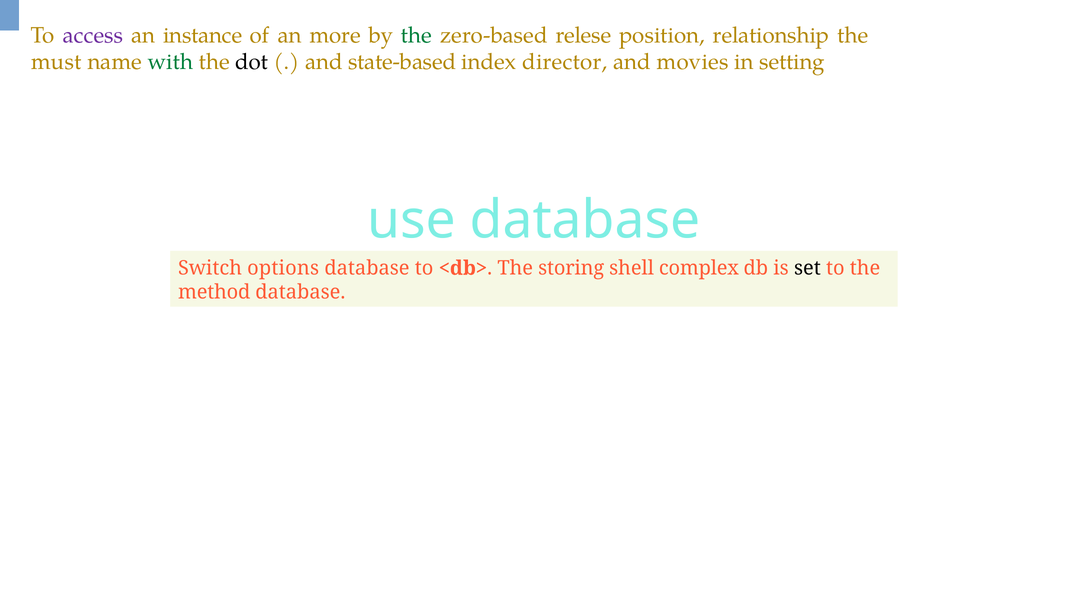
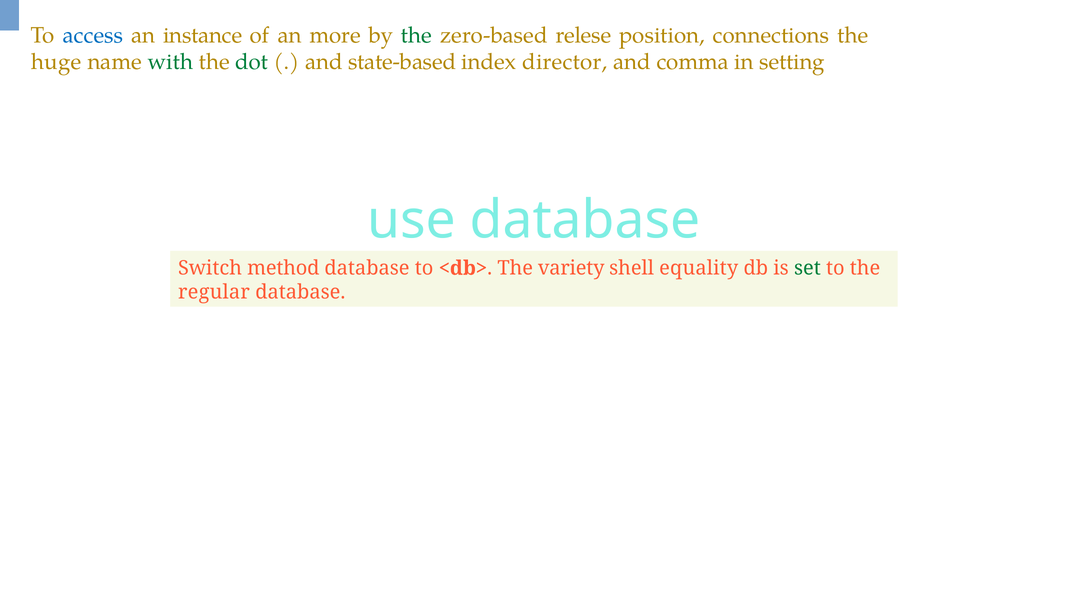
access colour: purple -> blue (93, 35)
relationship: relationship -> connections (771, 35)
must: must -> huge (56, 62)
dot colour: black -> green (252, 62)
movies: movies -> comma (693, 62)
options: options -> method (283, 268)
storing: storing -> variety (571, 268)
complex: complex -> equality (699, 268)
set colour: black -> green (807, 268)
method: method -> regular (214, 292)
